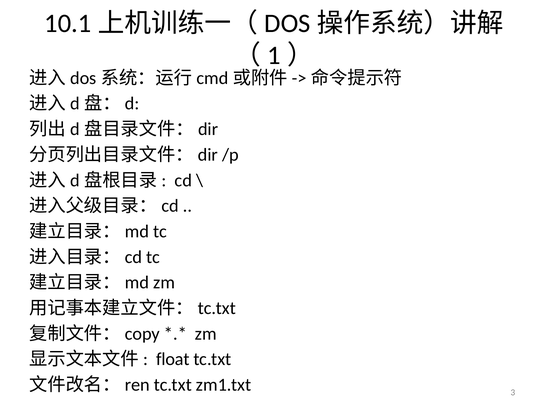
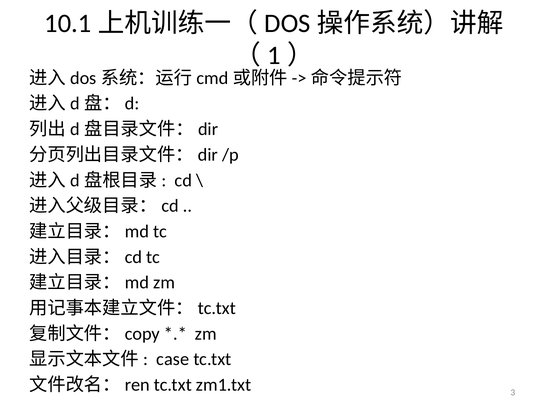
float: float -> case (173, 359)
